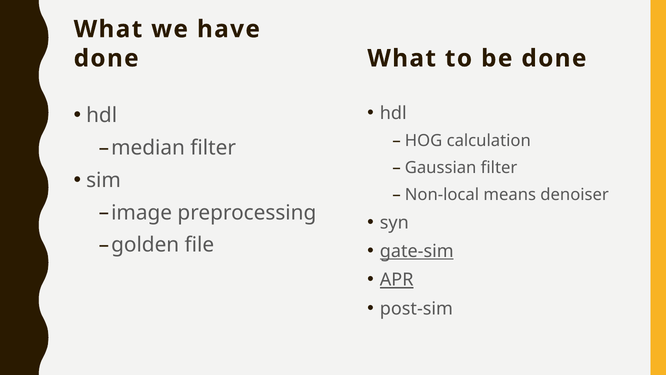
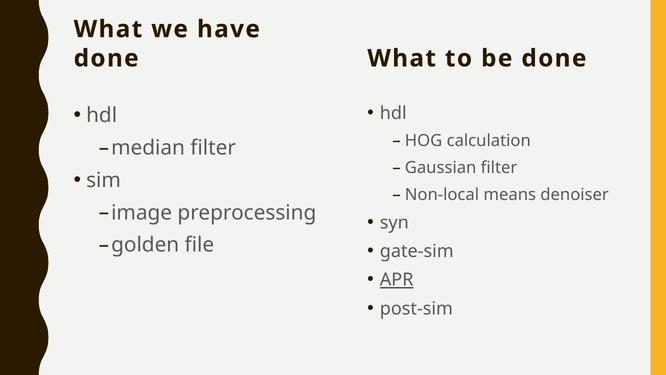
gate-sim underline: present -> none (417, 251)
